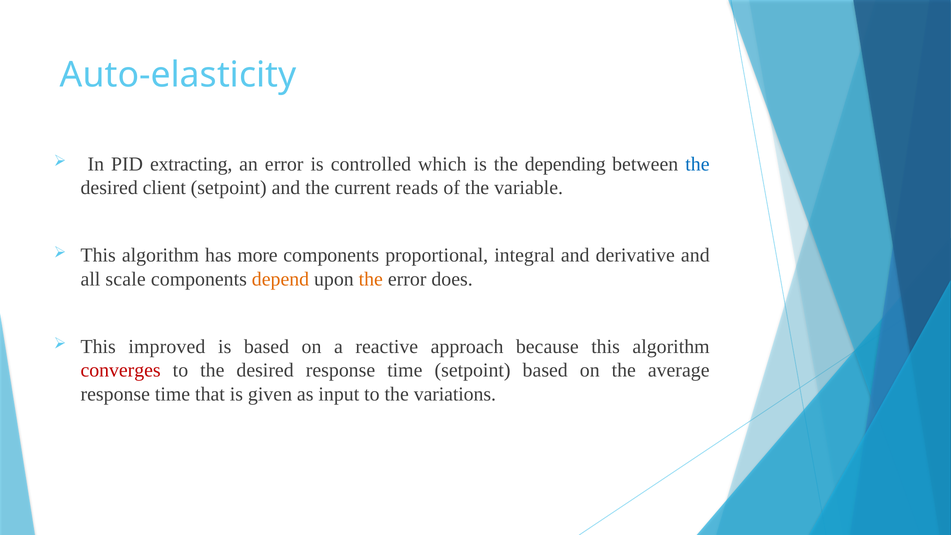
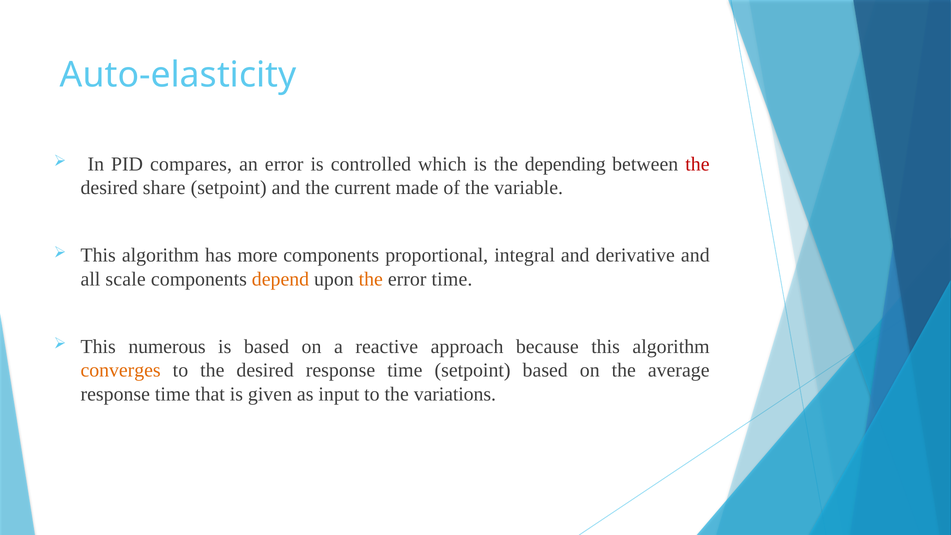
extracting: extracting -> compares (191, 164)
the colour: blue -> red (697, 164)
client: client -> share (164, 188)
reads: reads -> made (417, 188)
error does: does -> time (452, 279)
improved: improved -> numerous (167, 347)
converges colour: red -> orange (121, 370)
